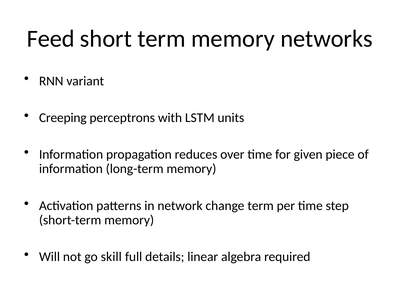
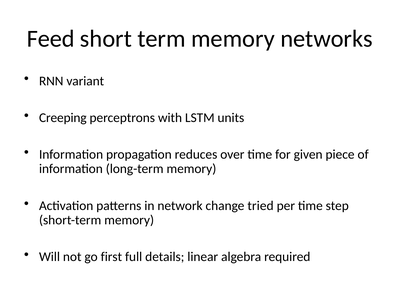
change term: term -> tried (261, 206)
skill: skill -> first (111, 257)
